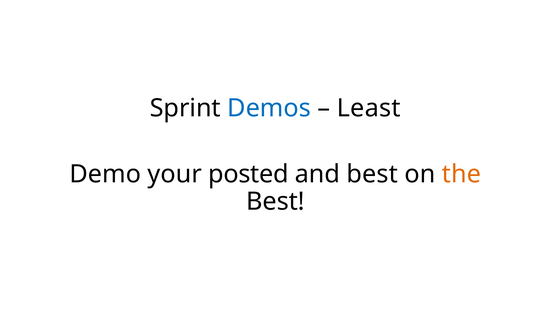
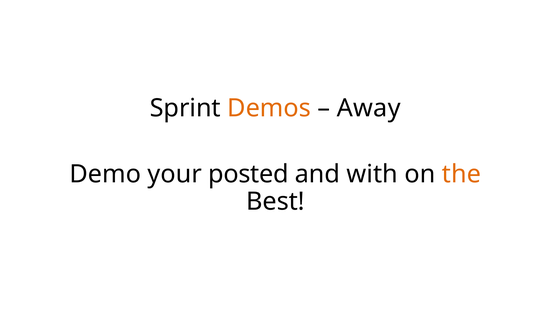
Demos colour: blue -> orange (269, 108)
Least: Least -> Away (369, 108)
and best: best -> with (372, 174)
